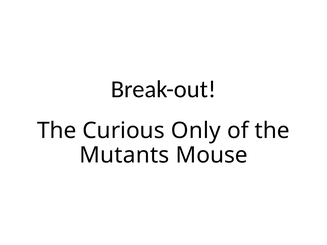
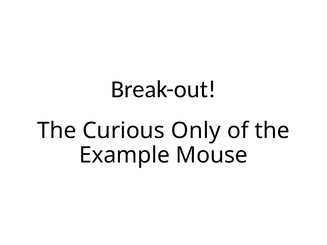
Mutants: Mutants -> Example (124, 155)
